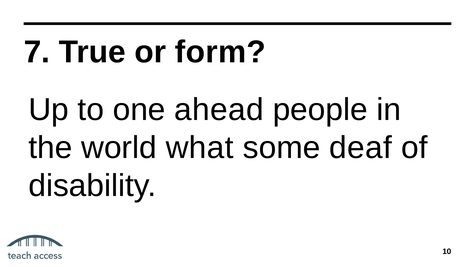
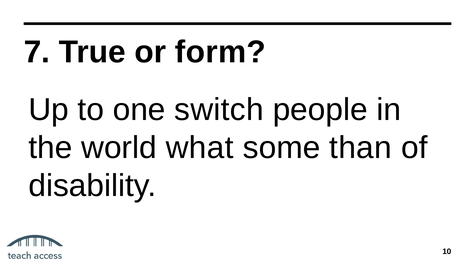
ahead: ahead -> switch (219, 110)
deaf: deaf -> than (361, 148)
